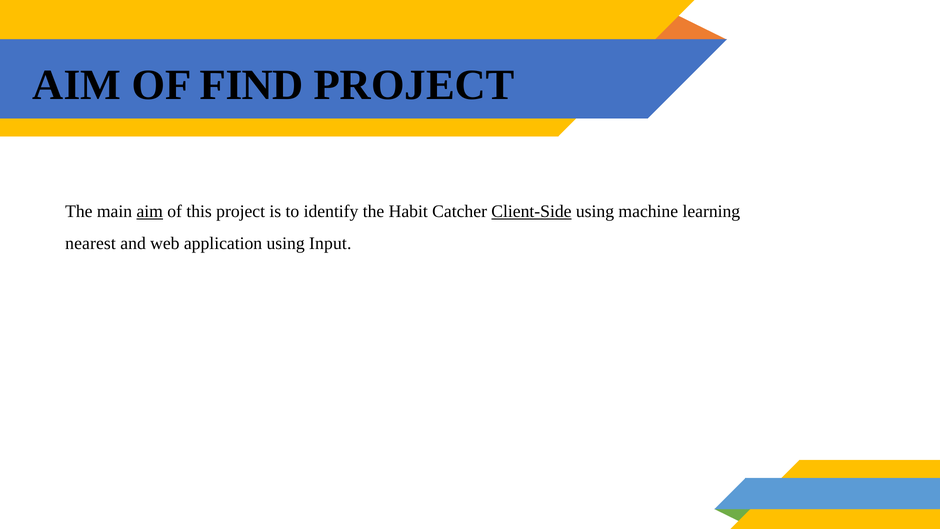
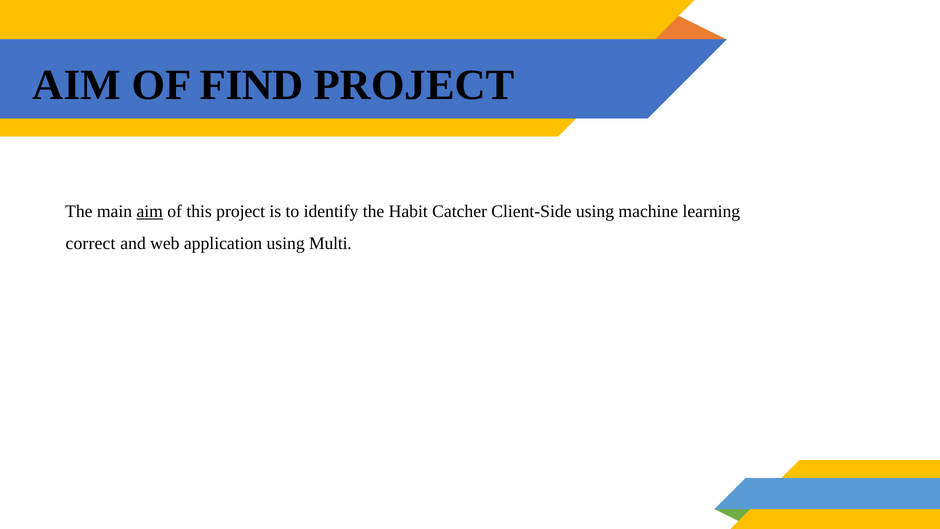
Client-Side underline: present -> none (531, 211)
nearest: nearest -> correct (90, 243)
Input: Input -> Multi (330, 243)
